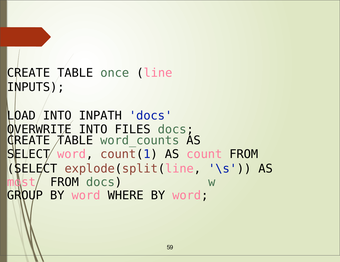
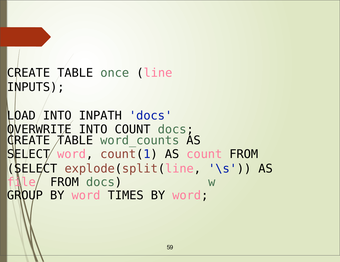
INTO FILES: FILES -> COUNT (133, 129)
most: most -> file (21, 182)
WHERE: WHERE -> TIMES (126, 195)
